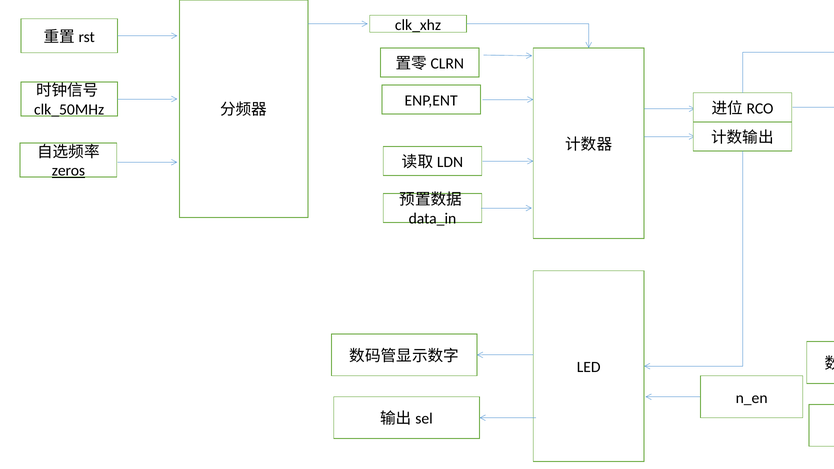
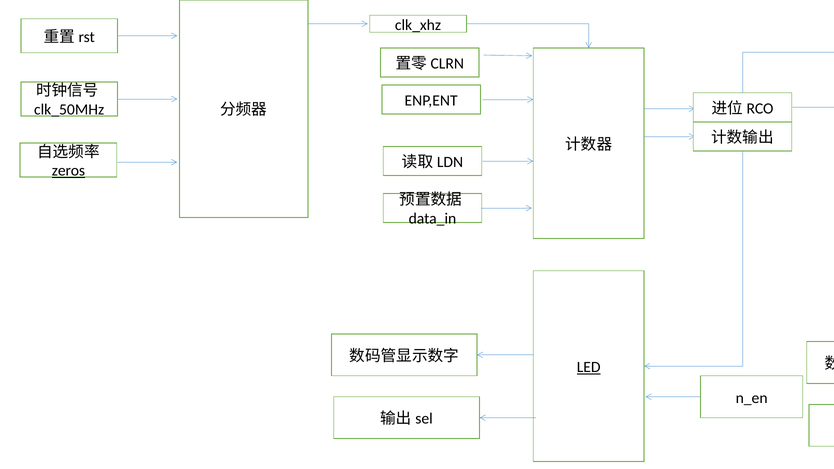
LED underline: none -> present (589, 367)
